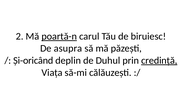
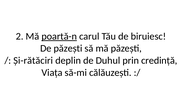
De asupra: asupra -> păzești (68, 49)
Și-oricând: Și-oricând -> Și-rătăciri (33, 61)
credință underline: present -> none (159, 61)
